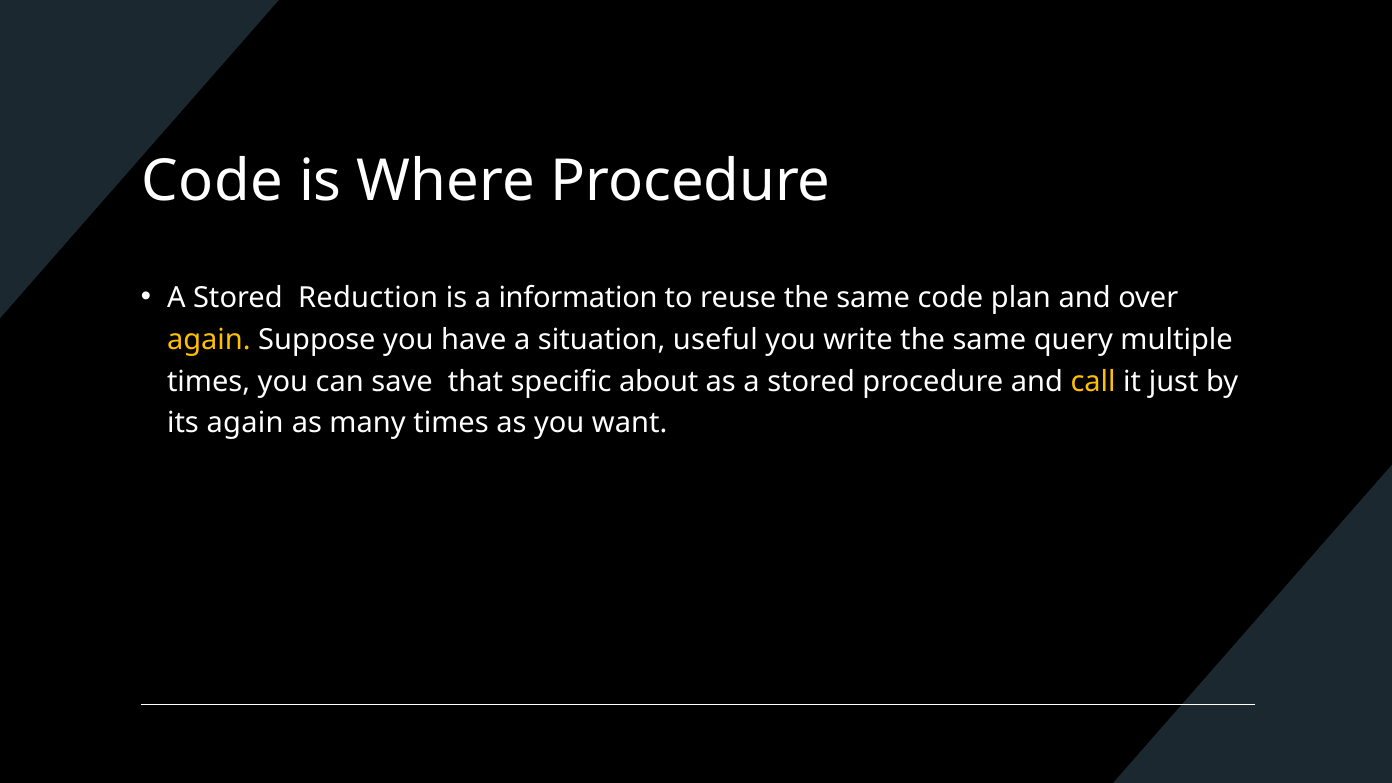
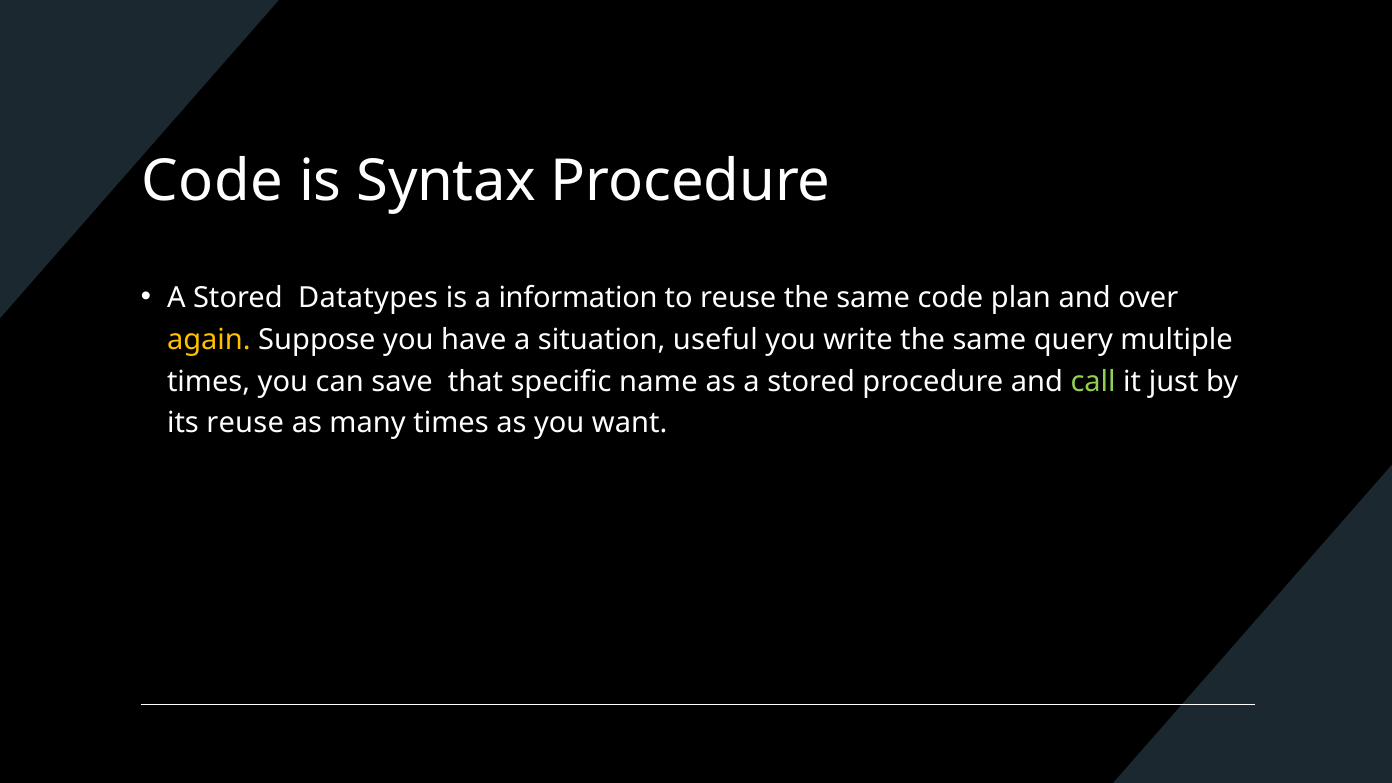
Where: Where -> Syntax (446, 181)
Reduction: Reduction -> Datatypes (368, 298)
about: about -> name (658, 382)
call colour: yellow -> light green (1093, 382)
its again: again -> reuse (245, 423)
